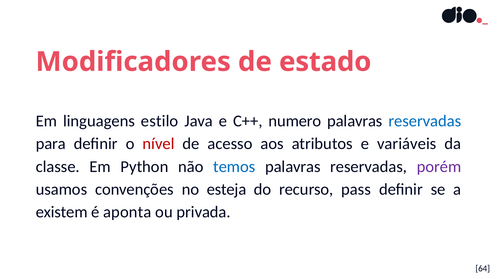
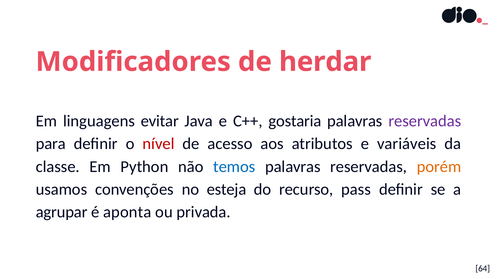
estado: estado -> herdar (325, 62)
estilo: estilo -> evitar (160, 121)
numero: numero -> gostaria (295, 121)
reservadas colour: blue -> purple (425, 121)
porém colour: purple -> orange (439, 167)
existem: existem -> agrupar (62, 213)
